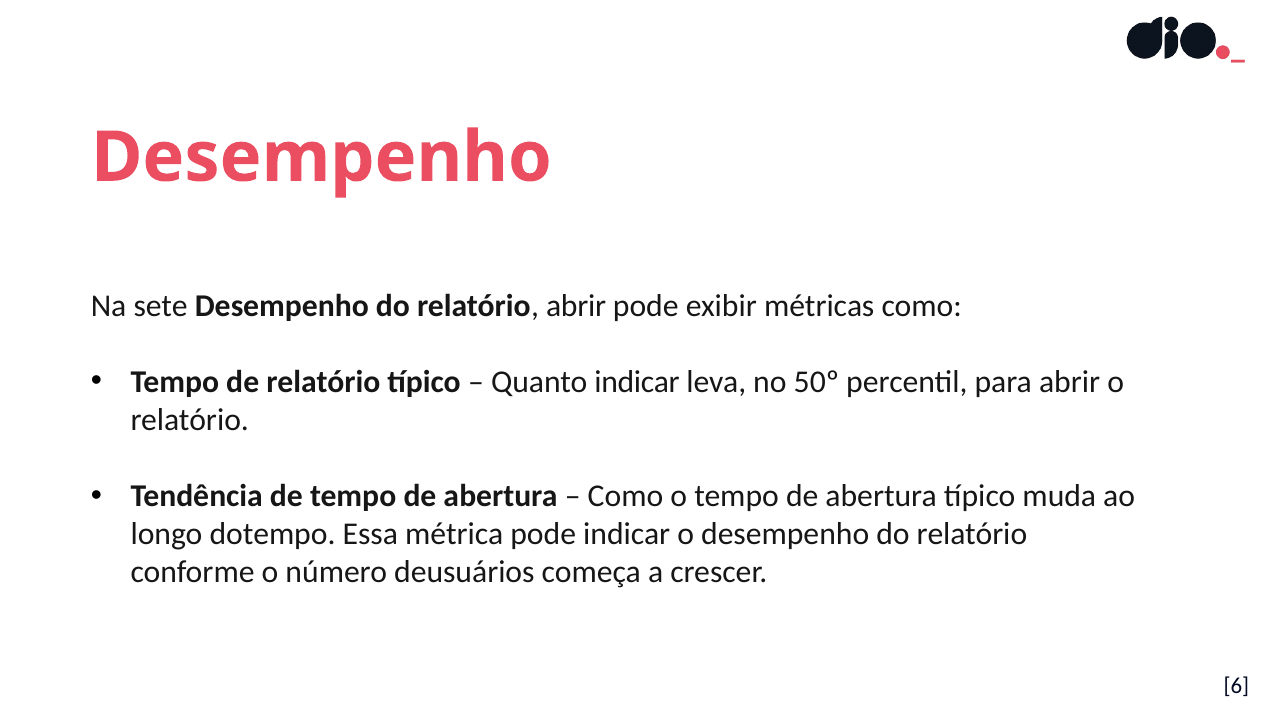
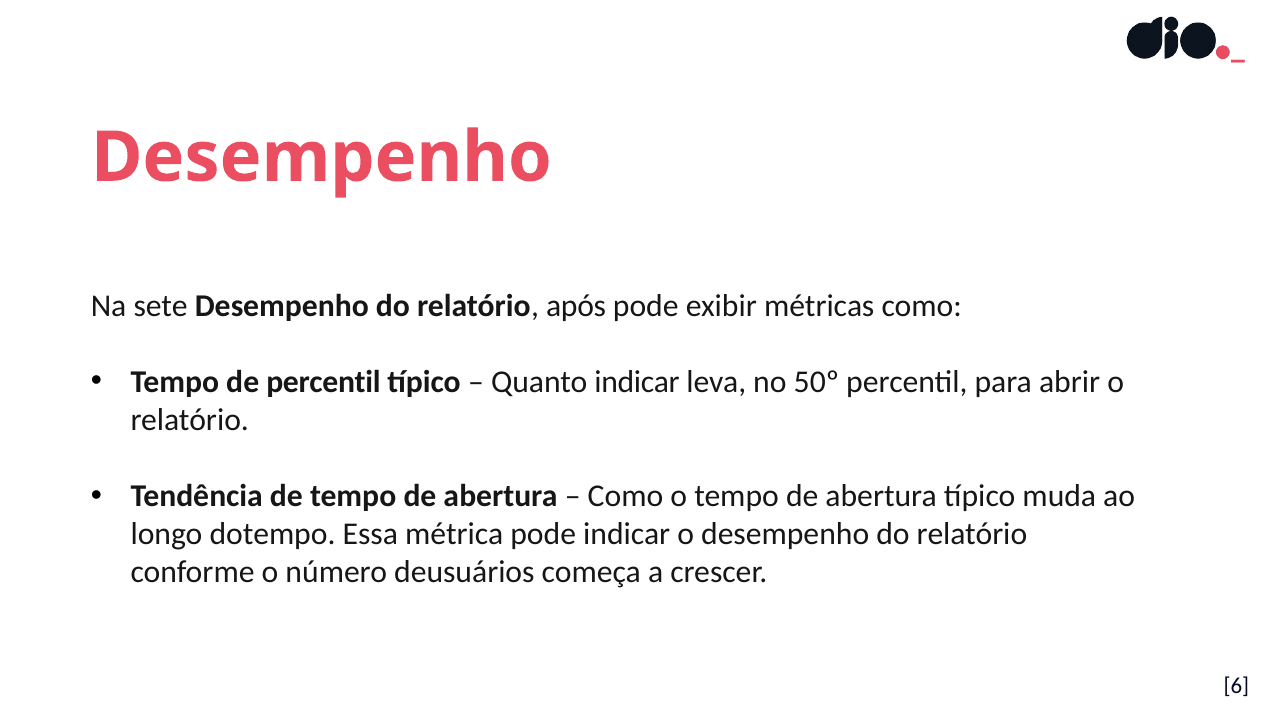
relatório abrir: abrir -> após (576, 306)
de relatório: relatório -> percentil (323, 382)
